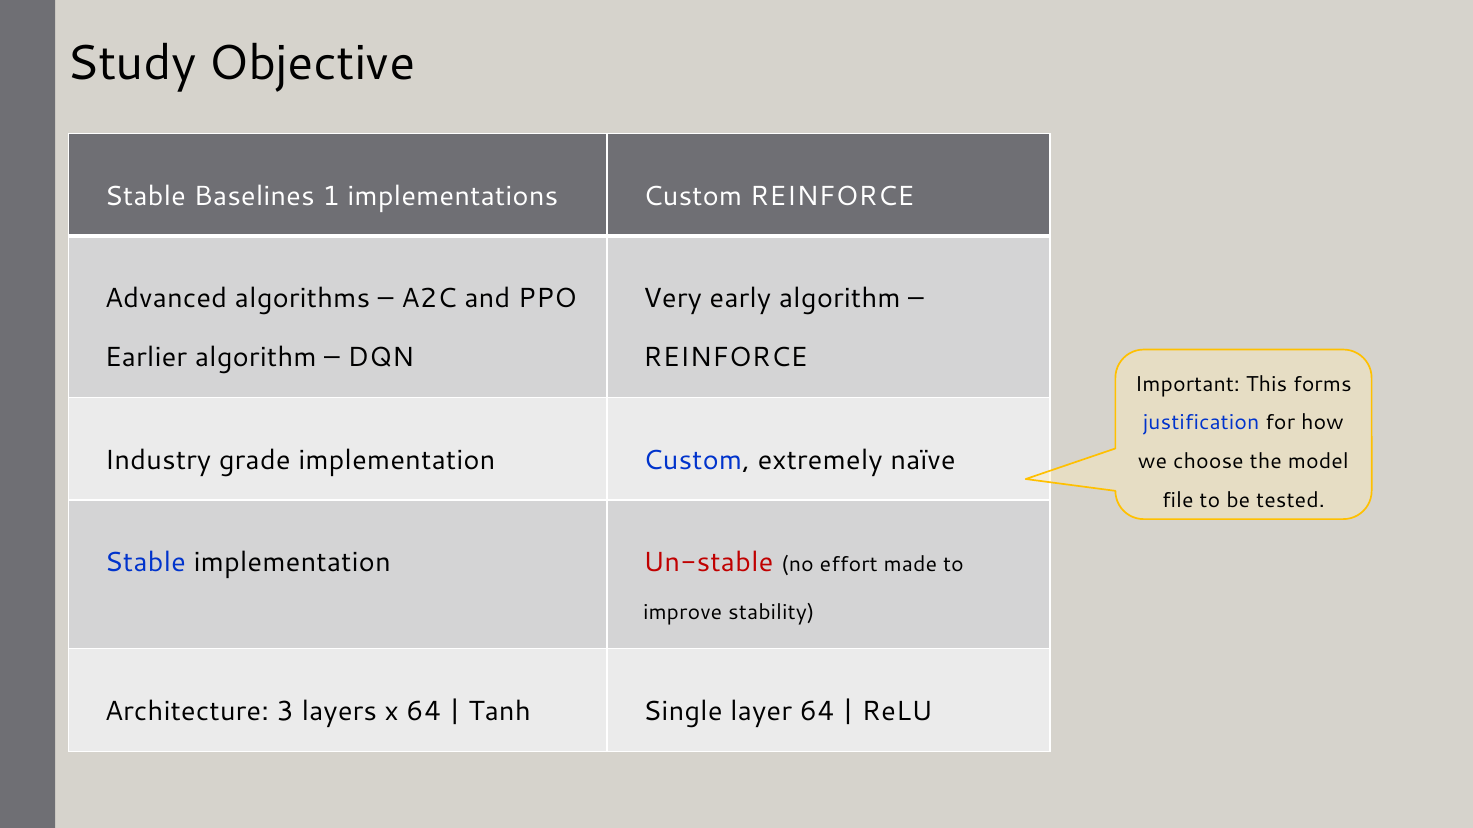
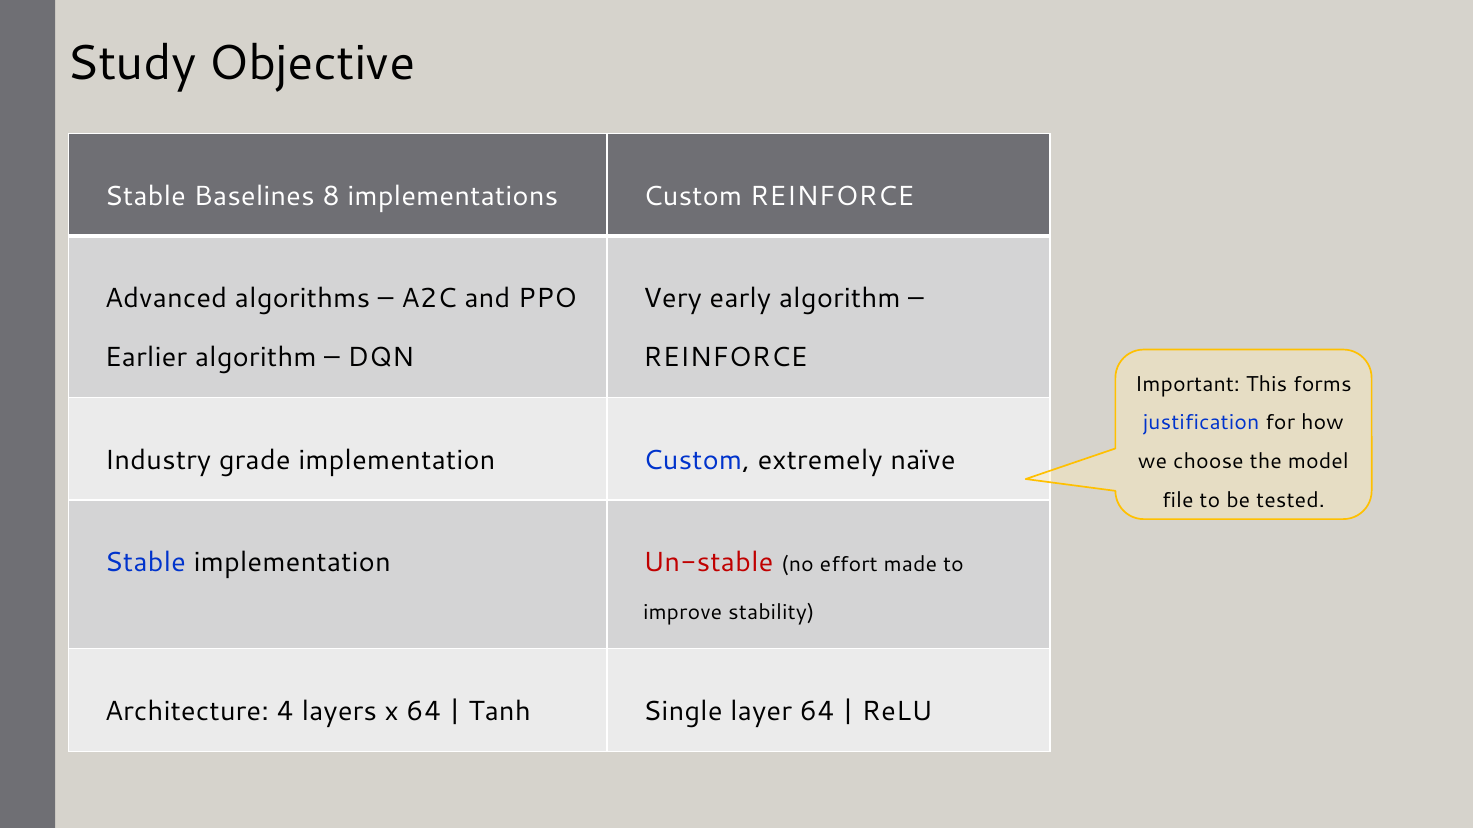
1: 1 -> 8 (331, 196)
3: 3 -> 4 (285, 712)
